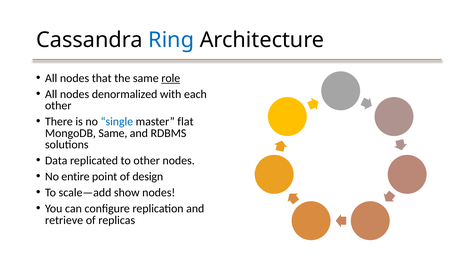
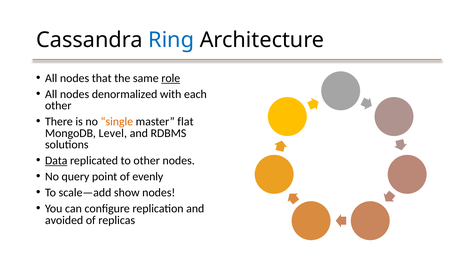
single colour: blue -> orange (117, 121)
MongoDB Same: Same -> Level (113, 133)
Data underline: none -> present (56, 160)
entire: entire -> query (75, 176)
design: design -> evenly (148, 176)
retrieve: retrieve -> avoided (64, 220)
